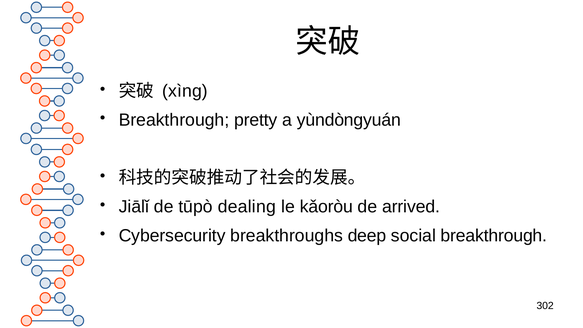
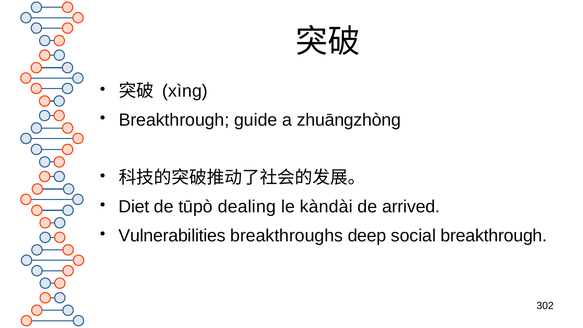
pretty: pretty -> guide (256, 120)
yùndòngyuán: yùndòngyuán -> zhuāngzhòng (349, 120)
Jiālǐ: Jiālǐ -> Diet (134, 207)
kǎoròu: kǎoròu -> kàndài (326, 207)
Cybersecurity: Cybersecurity -> Vulnerabilities (172, 236)
